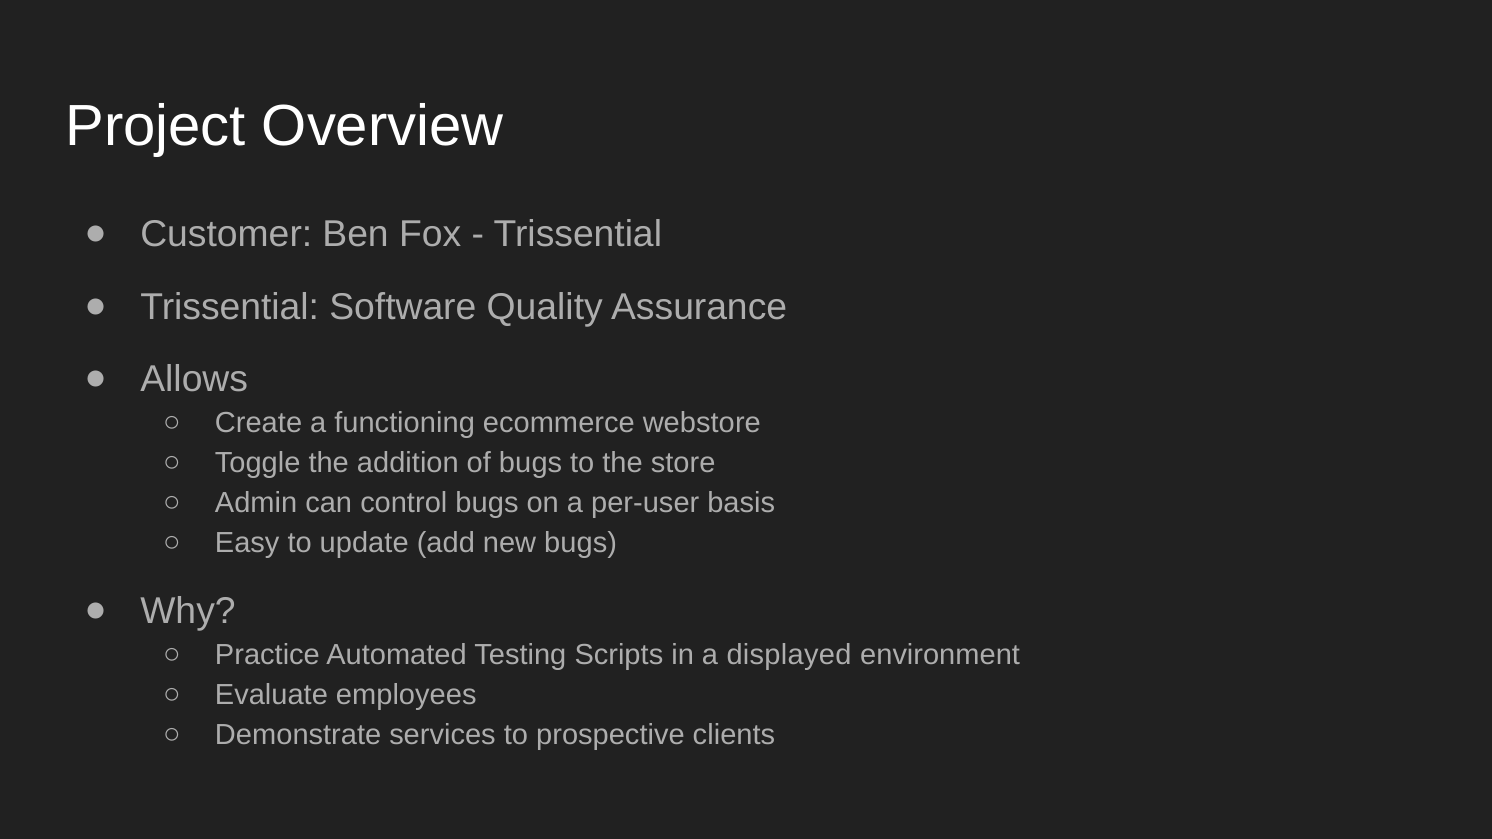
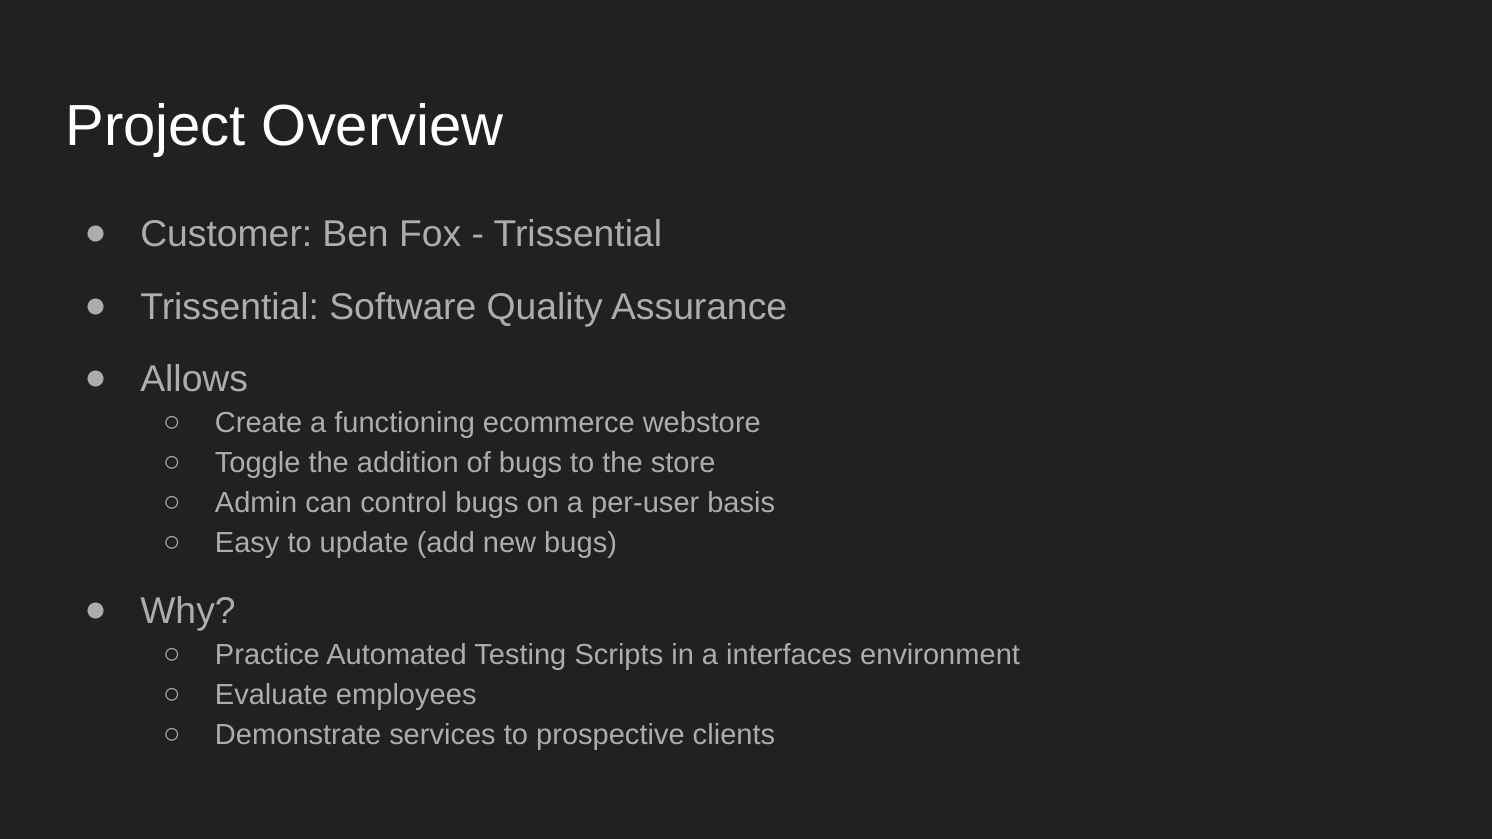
displayed: displayed -> interfaces (789, 656)
